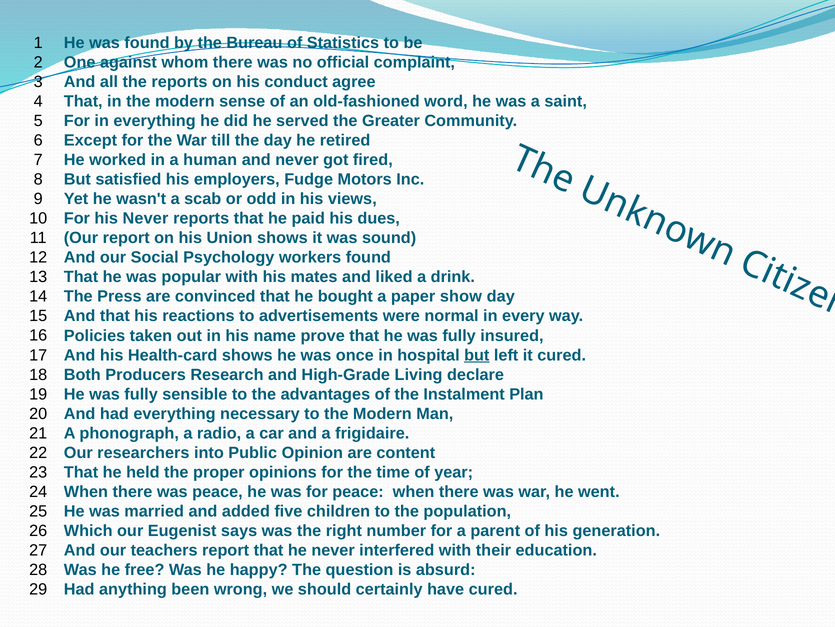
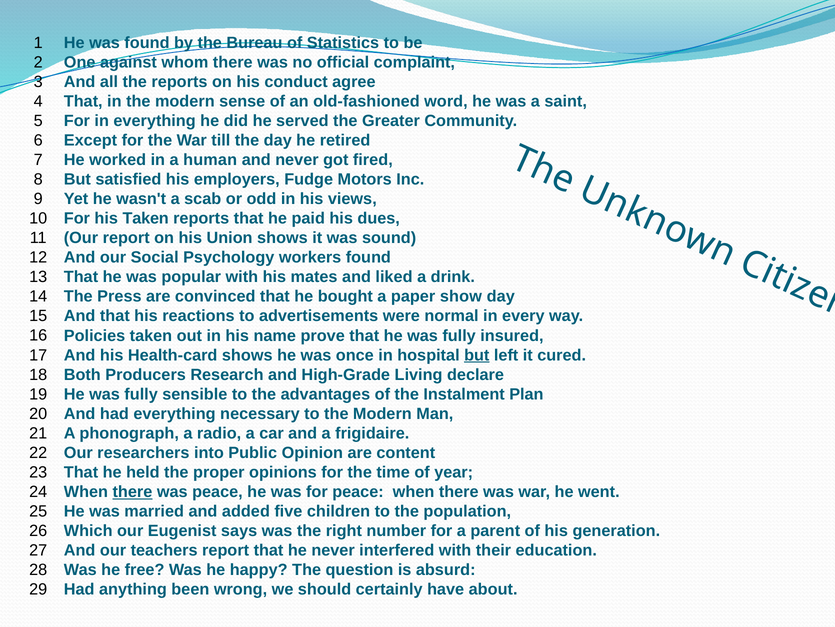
his Never: Never -> Taken (146, 218)
there underline: none -> present (132, 491)
have cured: cured -> about (493, 589)
